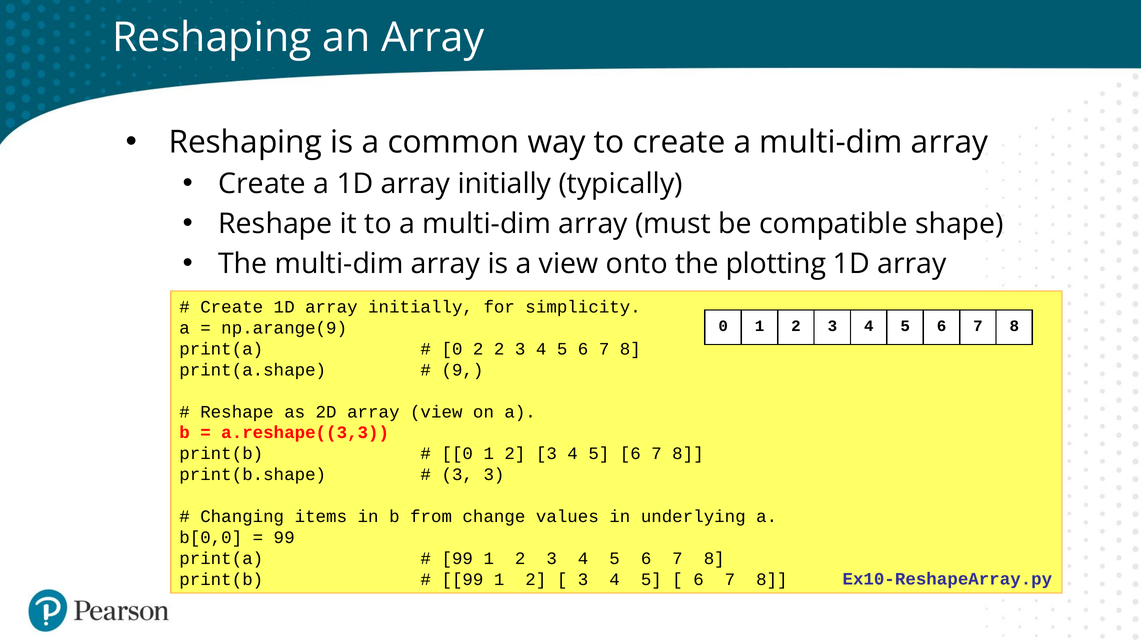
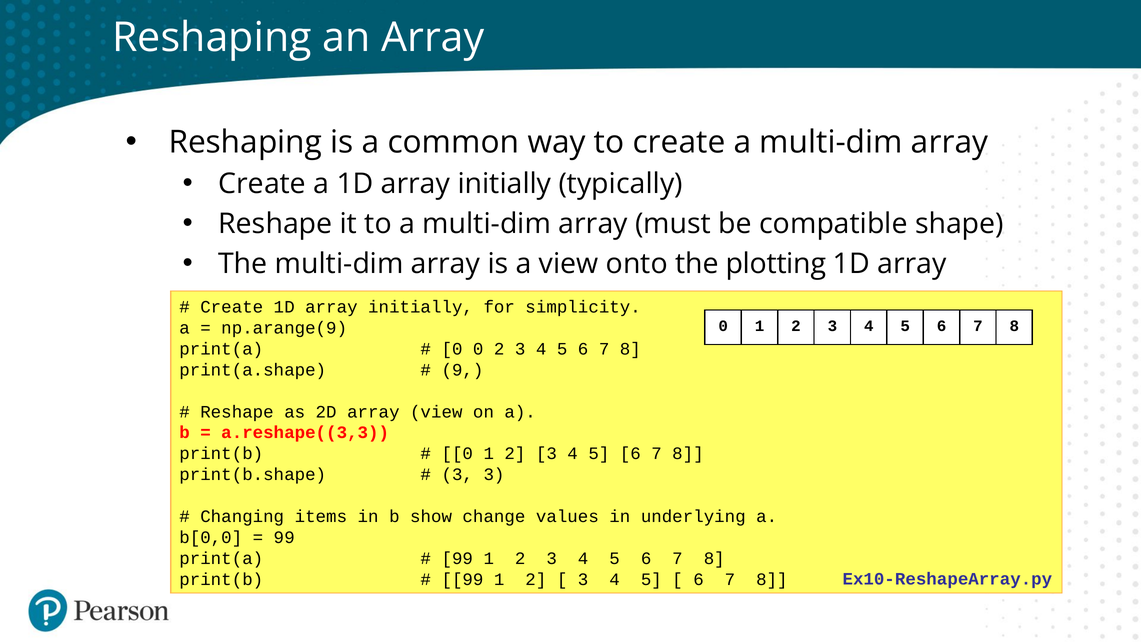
0 2: 2 -> 0 (478, 349)
from: from -> show (431, 516)
